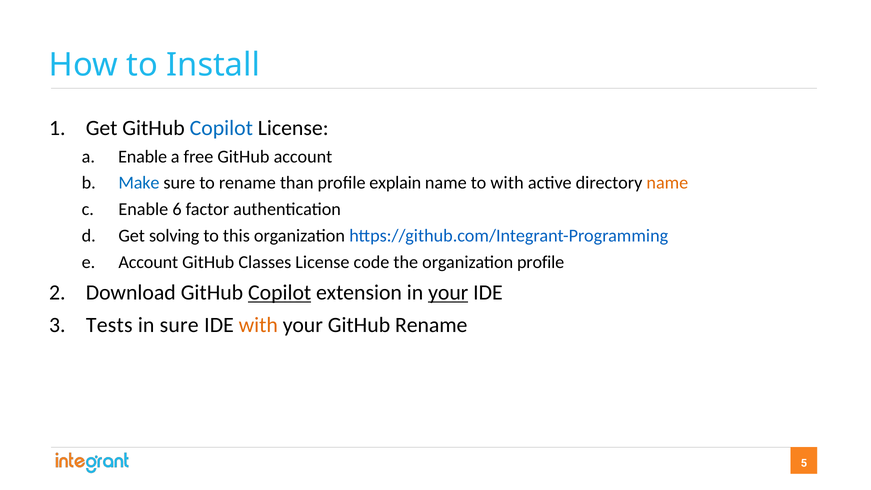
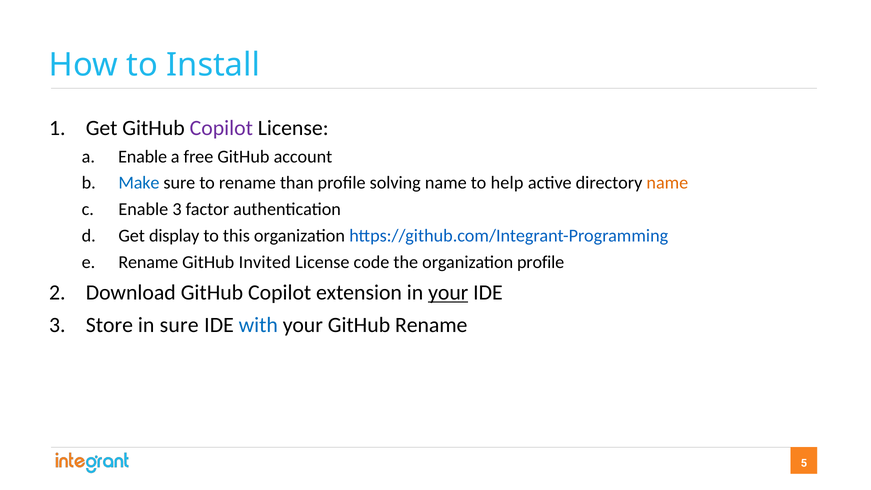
Copilot colour: blue -> purple (221, 128)
explain: explain -> solving (395, 183)
to with: with -> help (507, 183)
Enable 6: 6 -> 3 (177, 209)
solving: solving -> display (174, 236)
Account: Account -> Rename (148, 262)
Classes: Classes -> Invited (265, 262)
Copilot underline: present -> none (280, 293)
Tests: Tests -> Store (109, 325)
with colour: orange -> blue (258, 325)
